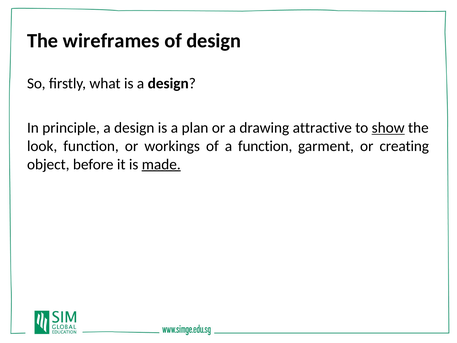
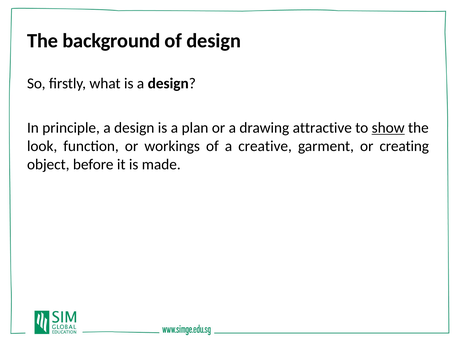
wireframes: wireframes -> background (111, 41)
a function: function -> creative (265, 146)
made underline: present -> none (161, 164)
